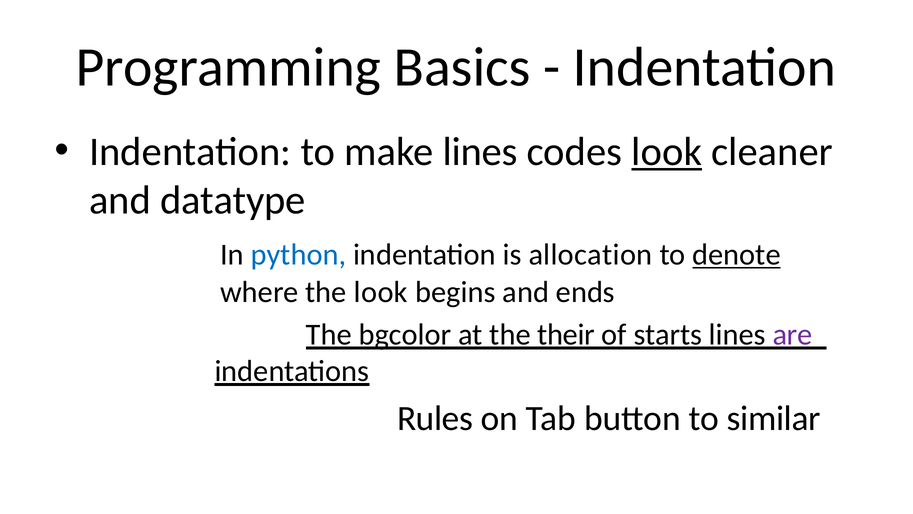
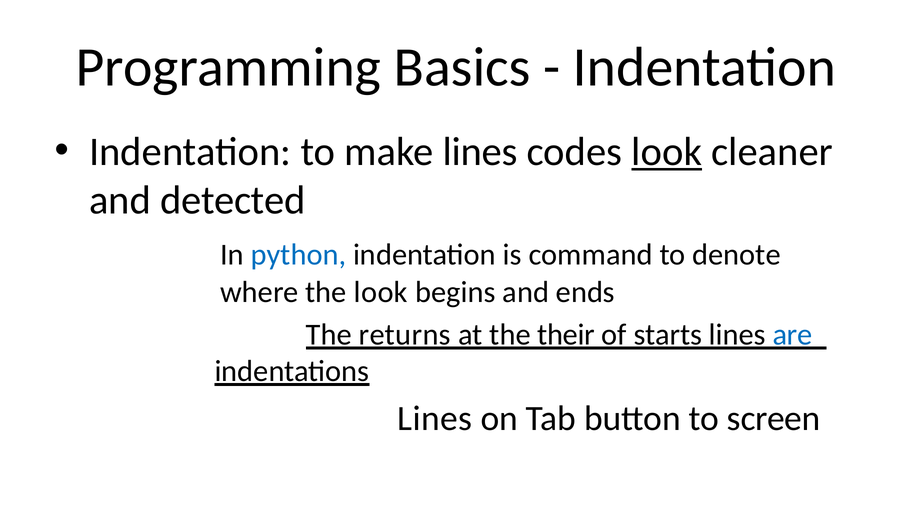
datatype: datatype -> detected (233, 200)
allocation: allocation -> command (591, 254)
denote underline: present -> none (737, 254)
bgcolor: bgcolor -> returns (405, 335)
are colour: purple -> blue (793, 335)
Rules: Rules -> Lines (435, 418)
similar: similar -> screen (774, 418)
